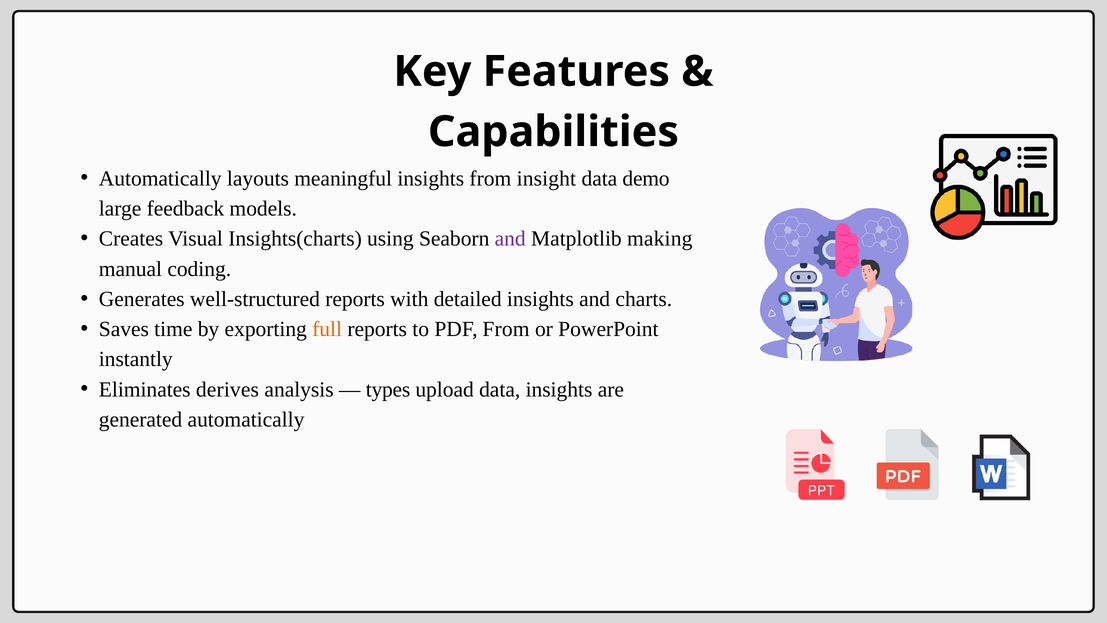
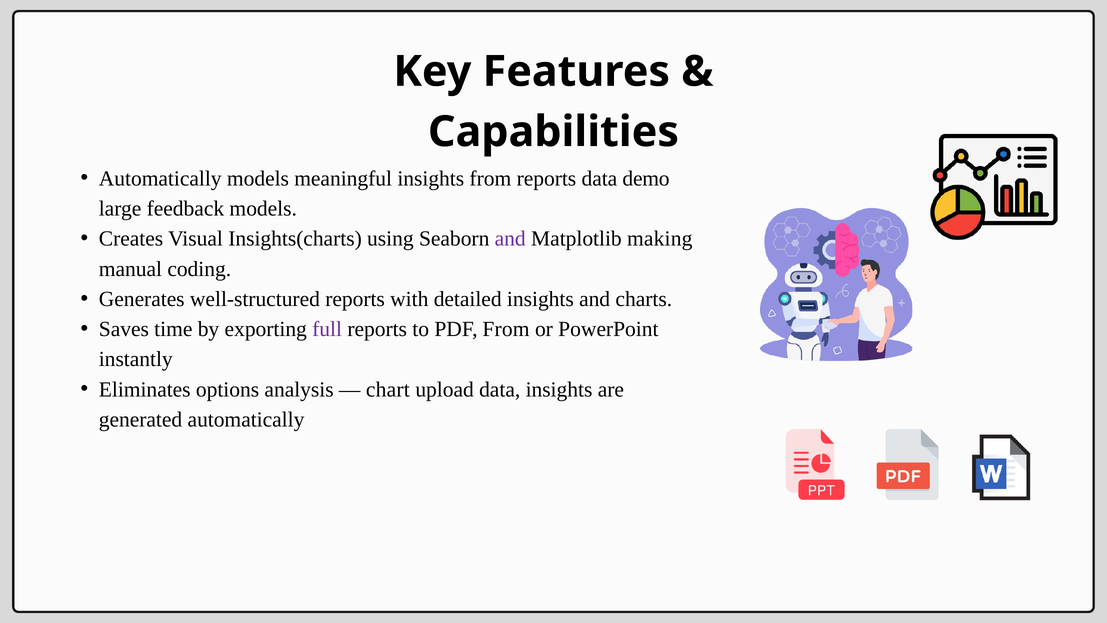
Automatically layouts: layouts -> models (258, 178)
from insight: insight -> reports (546, 178)
full colour: orange -> purple (327, 329)
derives: derives -> options (228, 389)
types: types -> chart (388, 389)
